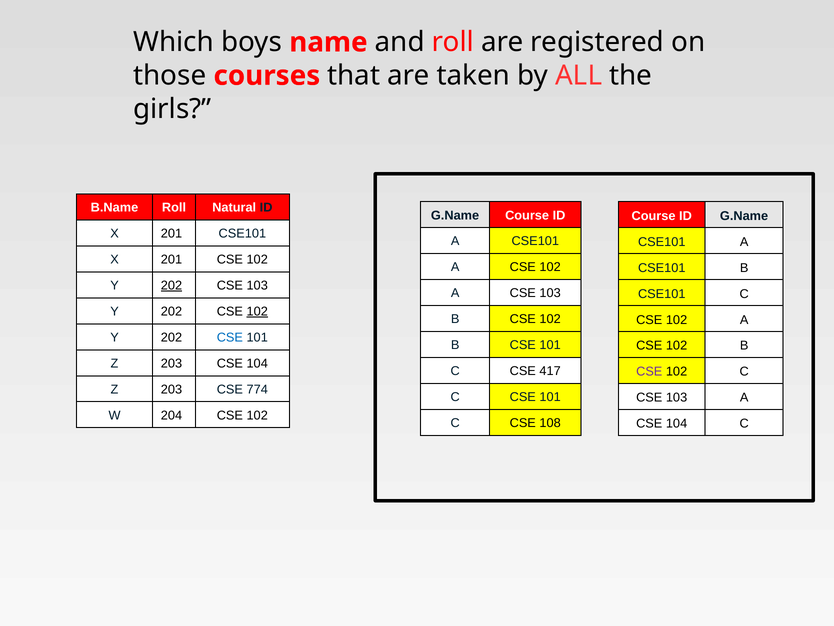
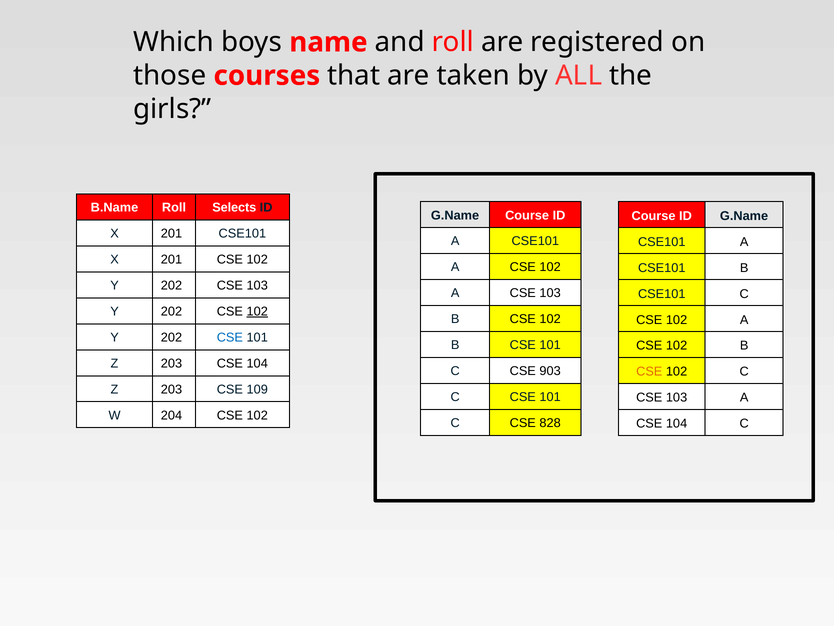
Natural: Natural -> Selects (234, 207)
202 underline: present -> none (171, 285)
417: 417 -> 903 (550, 371)
CSE colour: purple -> orange (649, 371)
774: 774 -> 109 (257, 389)
108: 108 -> 828 (550, 423)
